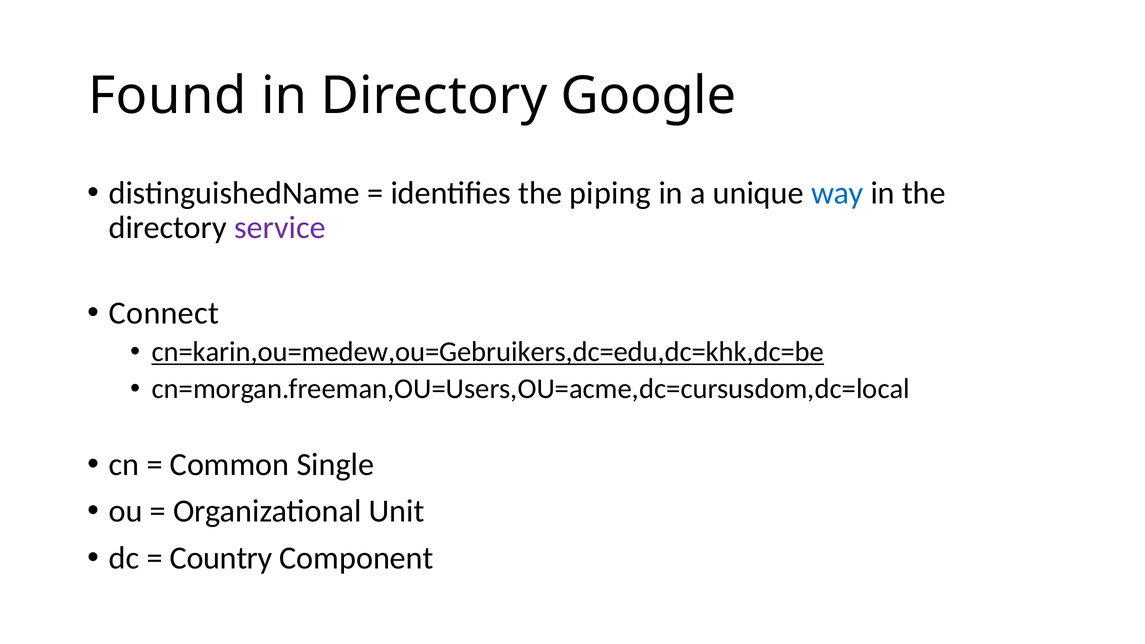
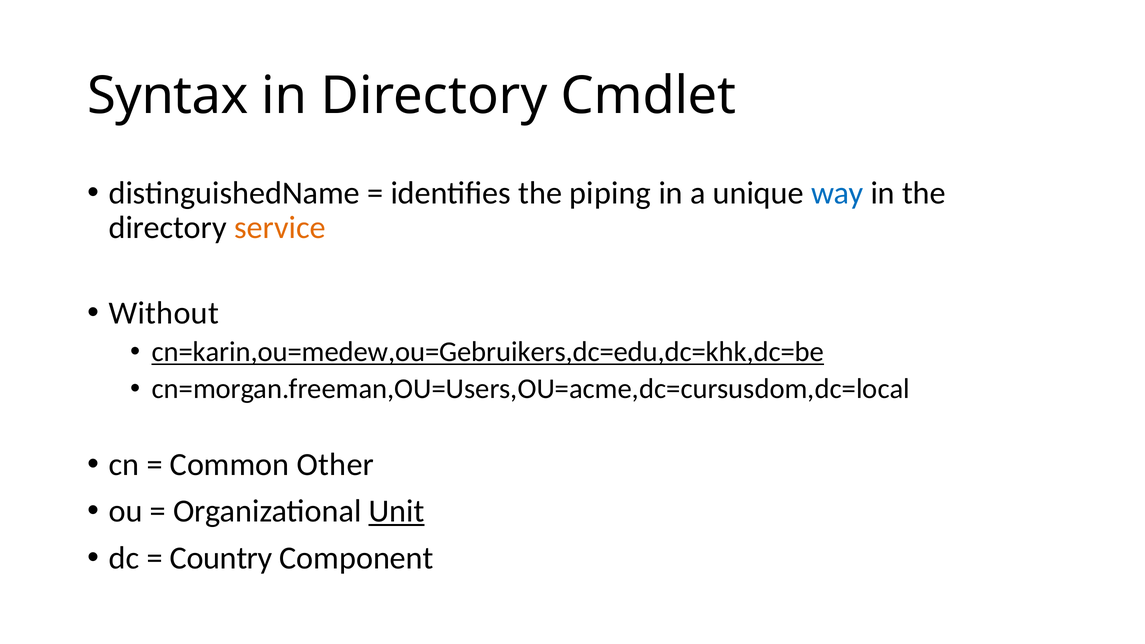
Found: Found -> Syntax (168, 96)
Google: Google -> Cmdlet (649, 96)
service colour: purple -> orange (280, 228)
Connect: Connect -> Without (164, 313)
Single: Single -> Other (335, 465)
Unit underline: none -> present (397, 511)
